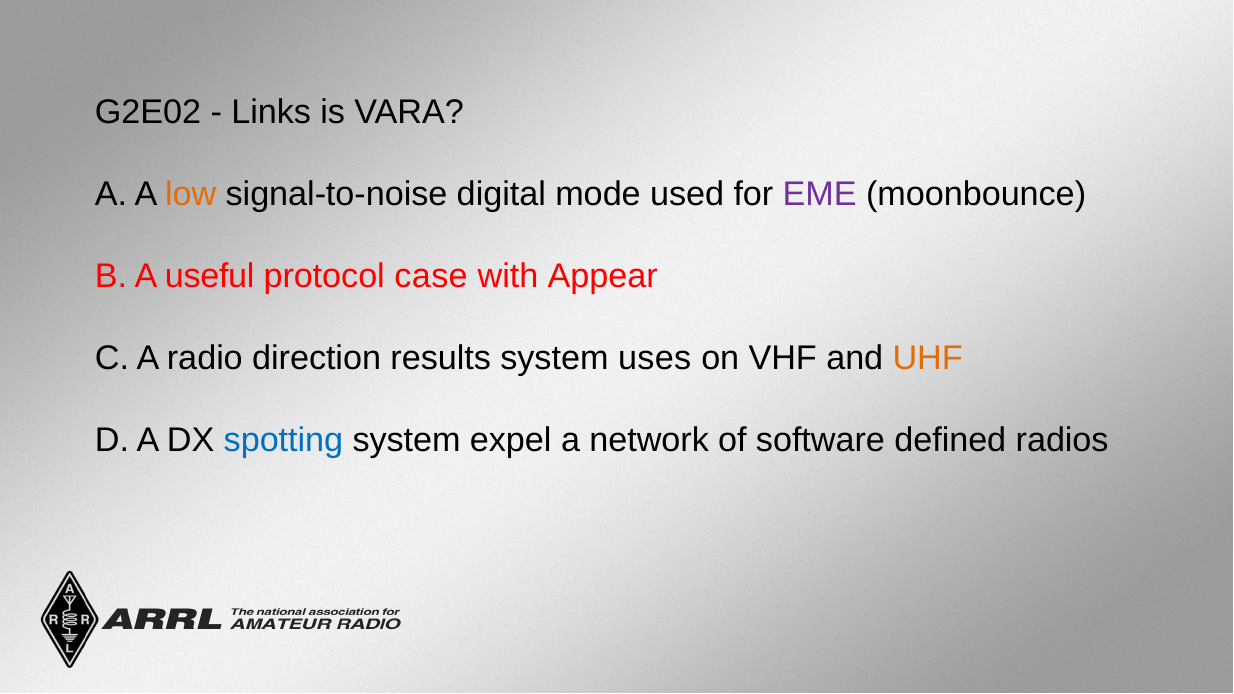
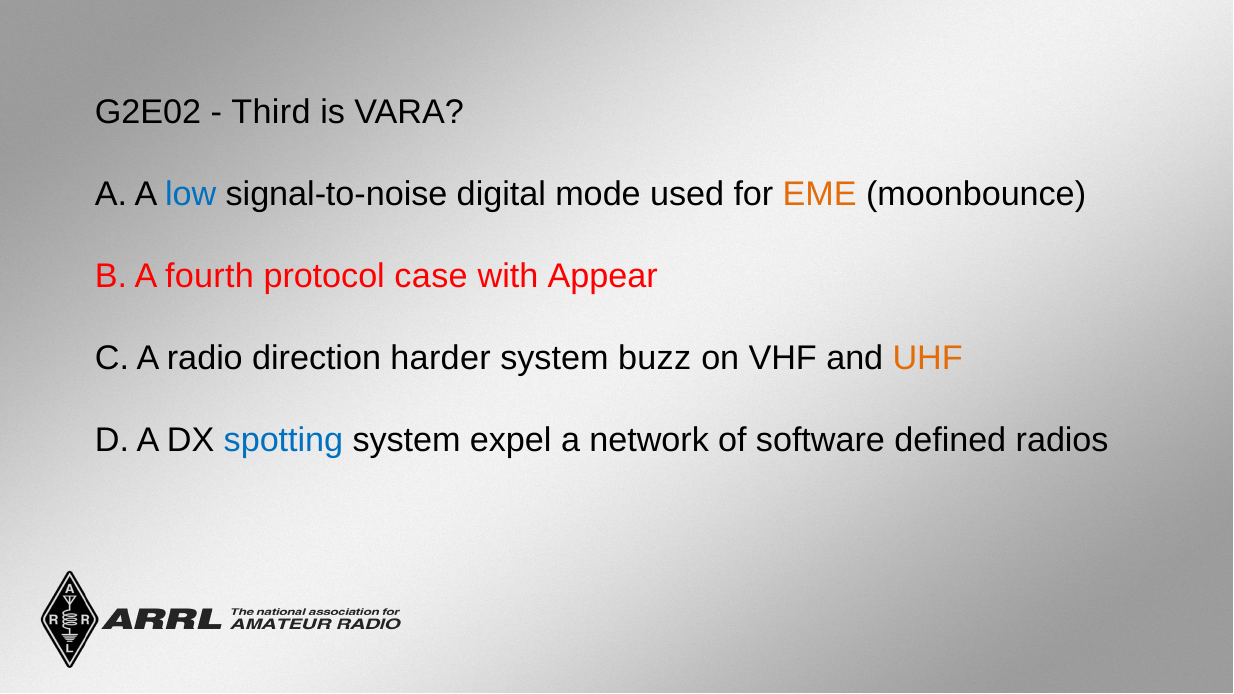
Links: Links -> Third (271, 112)
low colour: orange -> blue (191, 194)
EME colour: purple -> orange (820, 194)
useful: useful -> fourth (209, 276)
results: results -> harder (441, 358)
uses: uses -> buzz (655, 358)
